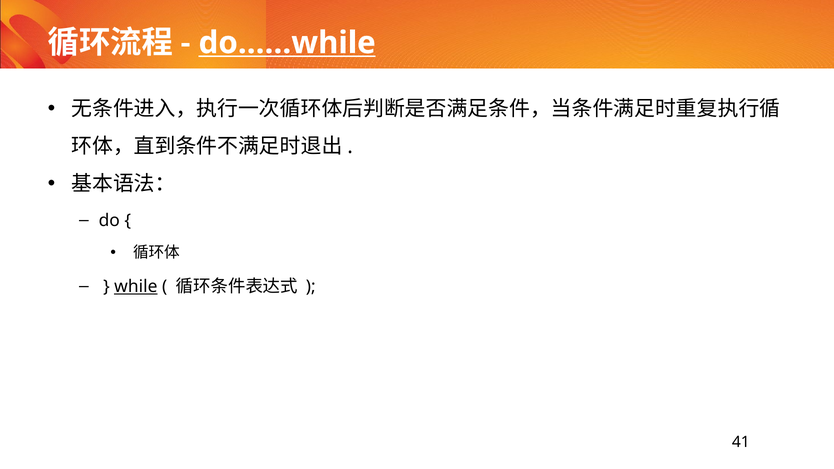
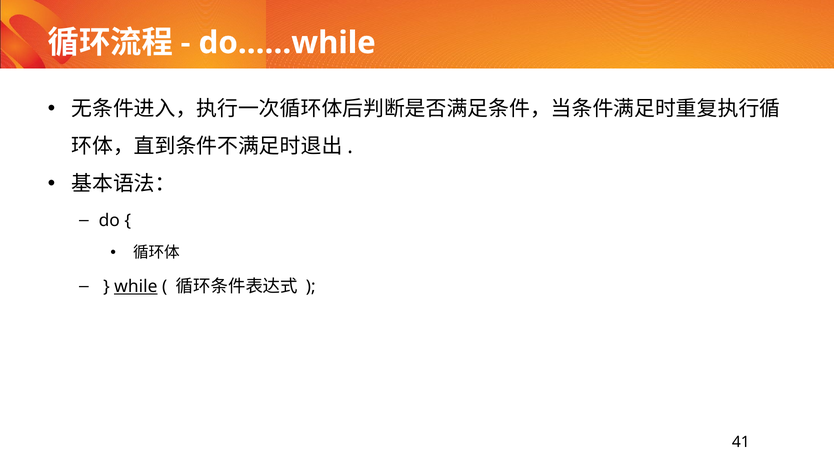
do……while underline: present -> none (287, 43)
